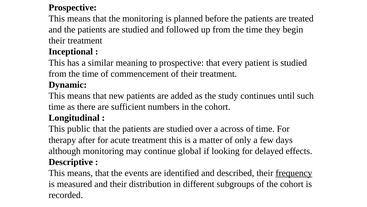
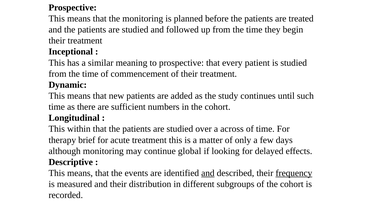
public: public -> within (79, 129)
after: after -> brief (87, 140)
and underline: none -> present (208, 173)
